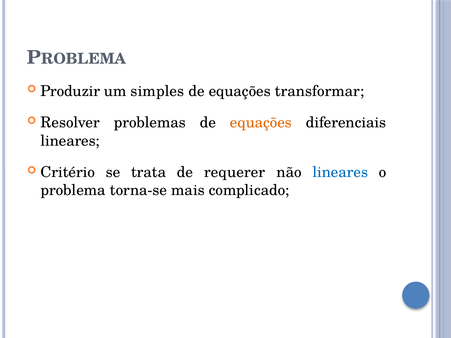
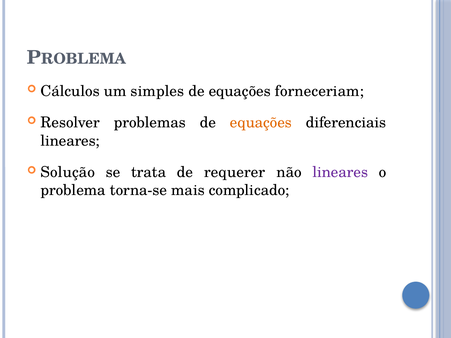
Produzir: Produzir -> Cálculos (70, 91)
transformar: transformar -> forneceriam (319, 91)
Critério: Critério -> Solução (68, 172)
lineares colour: blue -> purple (340, 172)
